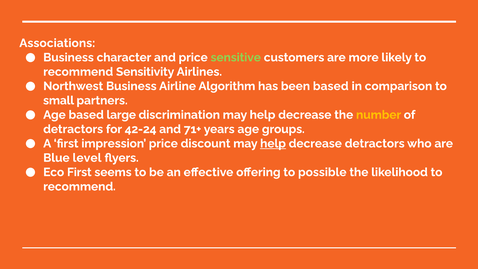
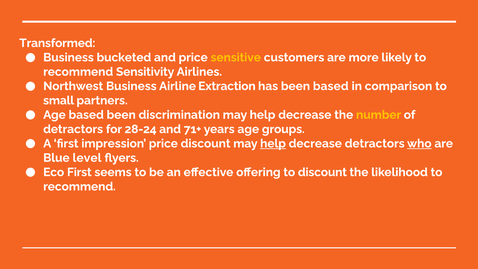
Associations: Associations -> Transformed (57, 43)
character: character -> bucketed (124, 57)
sensitive colour: light green -> yellow (236, 57)
Algorithm: Algorithm -> Extraction (227, 86)
based large: large -> been (121, 115)
42-24: 42-24 -> 28-24 (141, 129)
who underline: none -> present (419, 143)
to possible: possible -> discount (322, 172)
